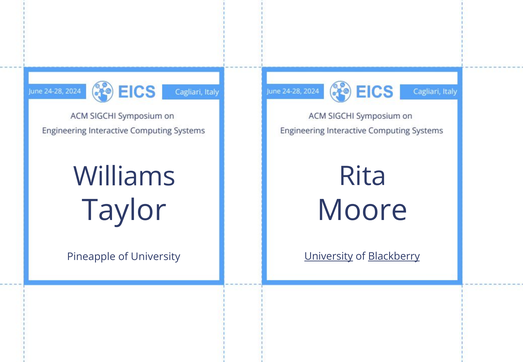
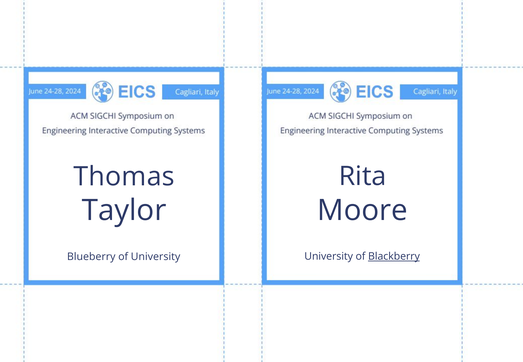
Williams: Williams -> Thomas (124, 177)
University underline: present -> none (329, 257)
Pineapple: Pineapple -> Blueberry (91, 257)
